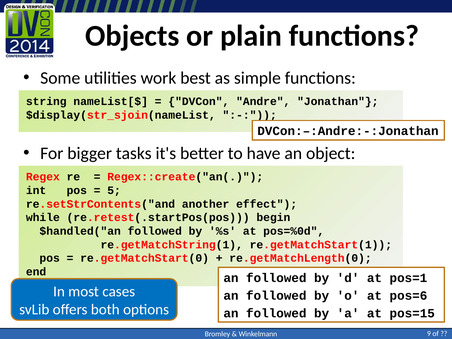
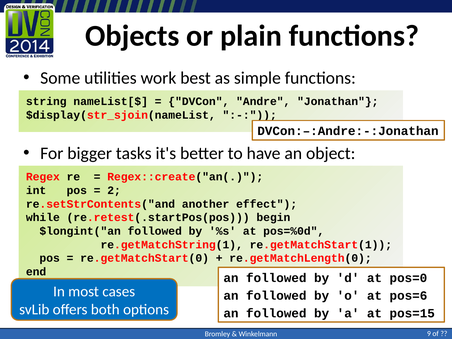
5: 5 -> 2 (114, 190)
$handled("an: $handled("an -> $longint("an (80, 231)
pos=1: pos=1 -> pos=0 (408, 278)
